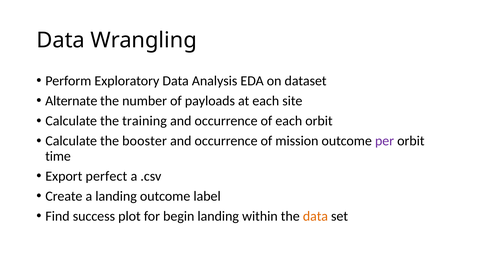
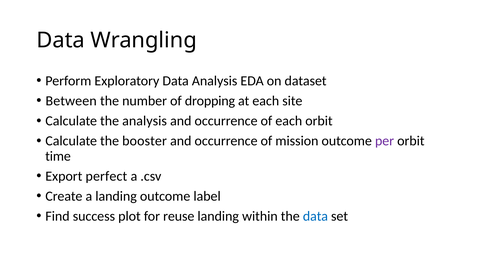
Alternate: Alternate -> Between (71, 101)
payloads: payloads -> dropping (210, 101)
the training: training -> analysis (145, 121)
begin: begin -> reuse (179, 216)
data colour: orange -> blue (315, 216)
